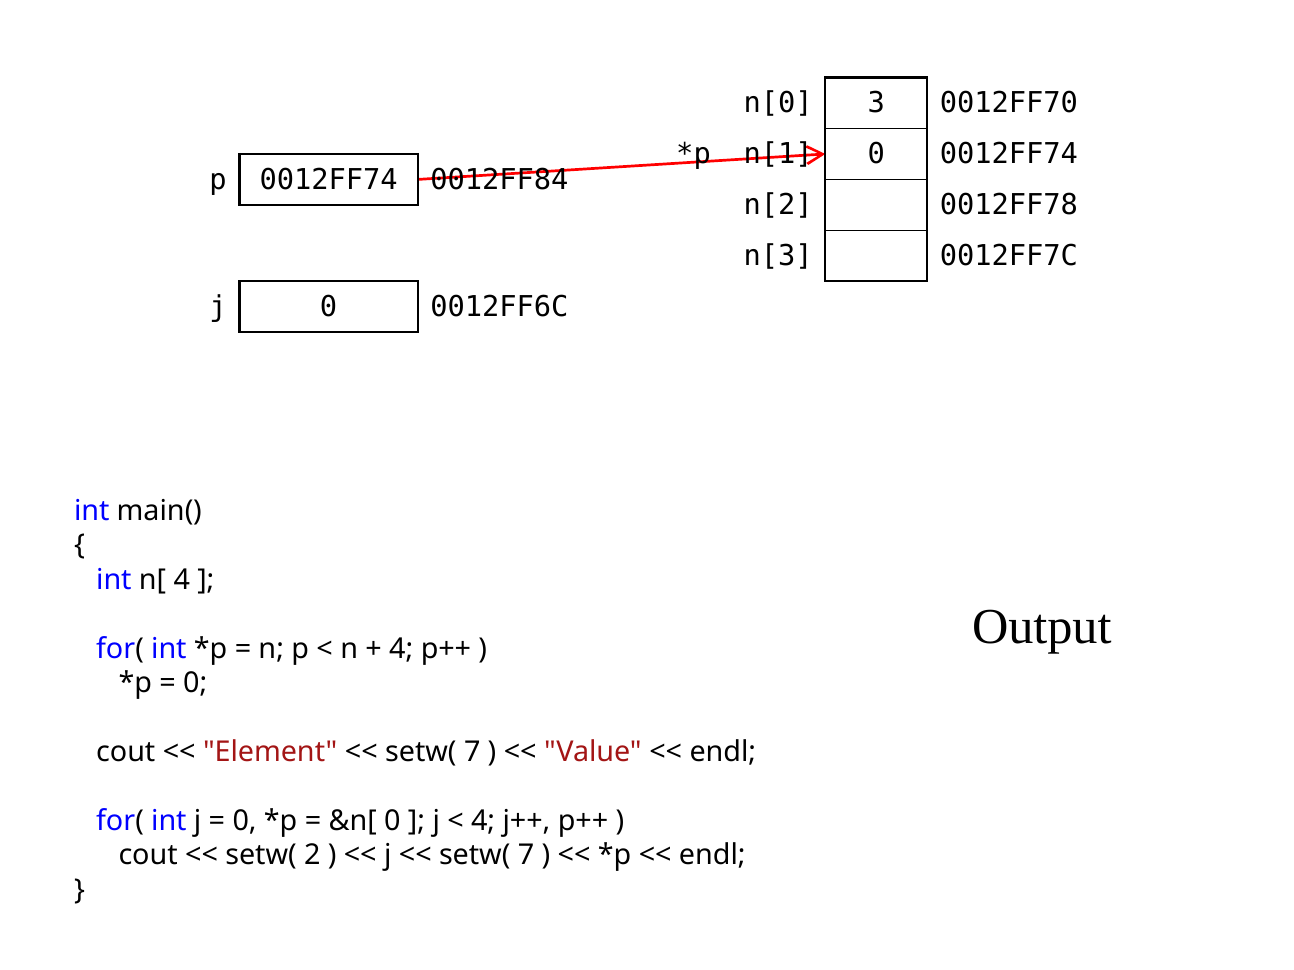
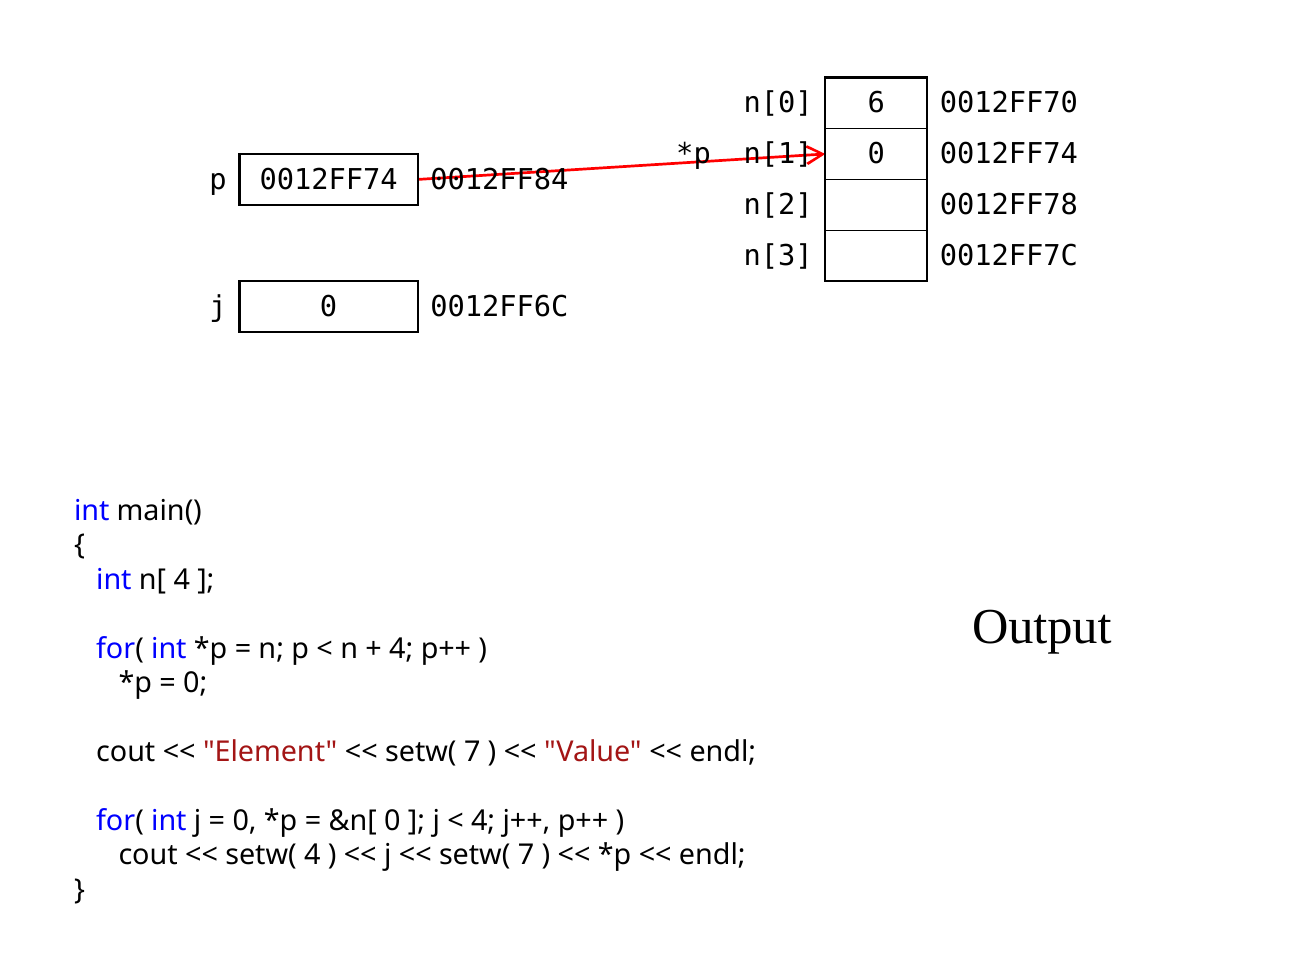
3: 3 -> 6 (876, 104)
setw( 2: 2 -> 4 (312, 856)
